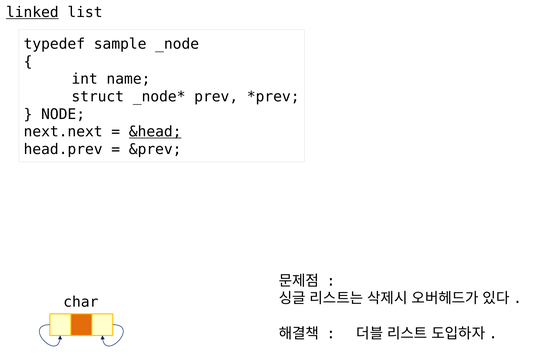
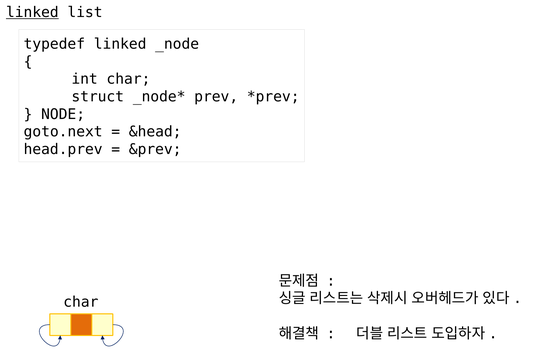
typedef sample: sample -> linked (120, 44)
int name: name -> char (128, 79)
next.next: next.next -> goto.next (63, 132)
&head underline: present -> none (155, 132)
